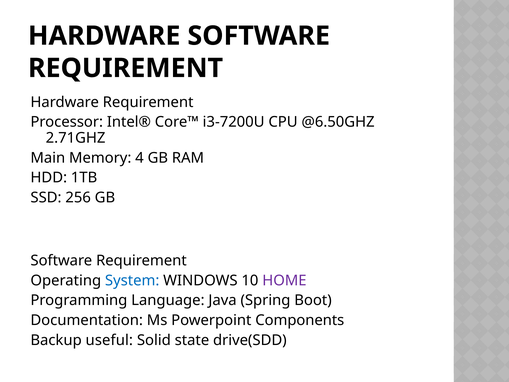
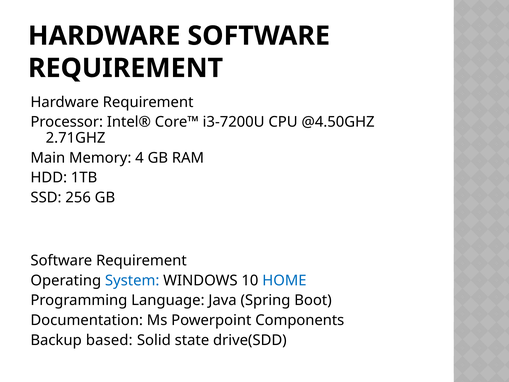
@6.50GHZ: @6.50GHZ -> @4.50GHZ (338, 122)
HOME colour: purple -> blue (284, 280)
useful: useful -> based (109, 340)
